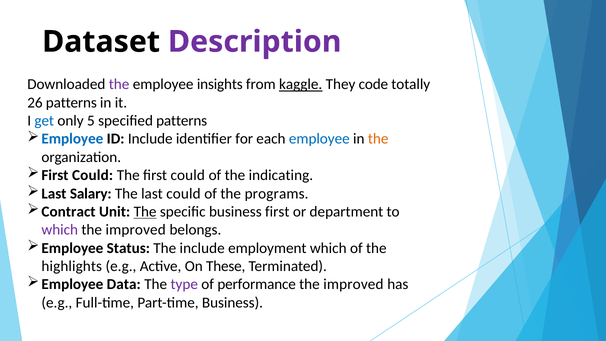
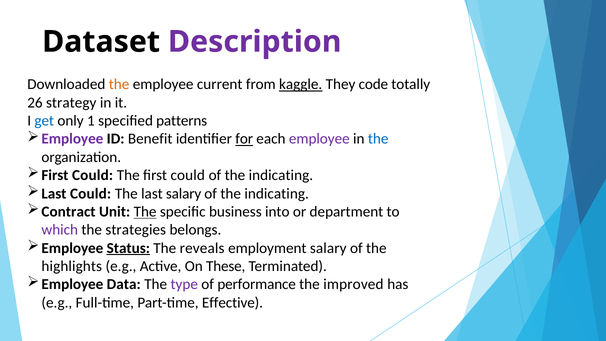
the colour: purple -> orange (119, 84)
insights: insights -> current (220, 84)
26 patterns: patterns -> strategy (71, 103)
5: 5 -> 1 (91, 121)
Employee colour: blue -> purple (72, 139)
ID Include: Include -> Benefit (150, 139)
for underline: none -> present (244, 139)
employee colour: blue -> purple (319, 139)
the colour: orange -> blue (378, 139)
Last Salary: Salary -> Could (91, 193)
last could: could -> salary (184, 193)
programs: programs -> indicating (277, 193)
business first: first -> into (277, 212)
improved: improved -> strategies (136, 230)
Status underline: none -> present (128, 248)
The include: include -> reveals (202, 248)
employment which: which -> salary (328, 248)
Part-time Business: Business -> Effective (233, 303)
